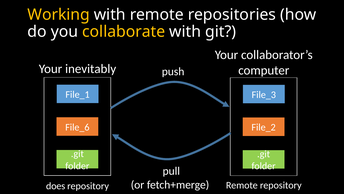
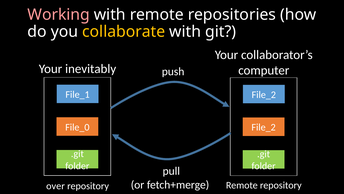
Working colour: yellow -> pink (59, 15)
File_3: File_3 -> File_2 (264, 95)
File_6: File_6 -> File_0 (77, 127)
does: does -> over (56, 186)
